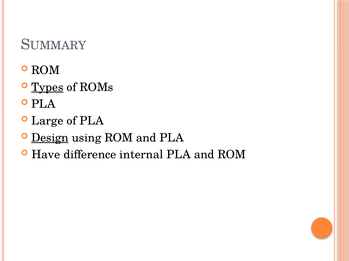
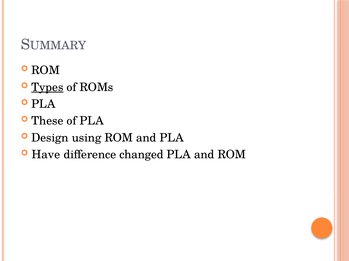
Large: Large -> These (47, 121)
Design underline: present -> none (50, 138)
internal: internal -> changed (141, 155)
